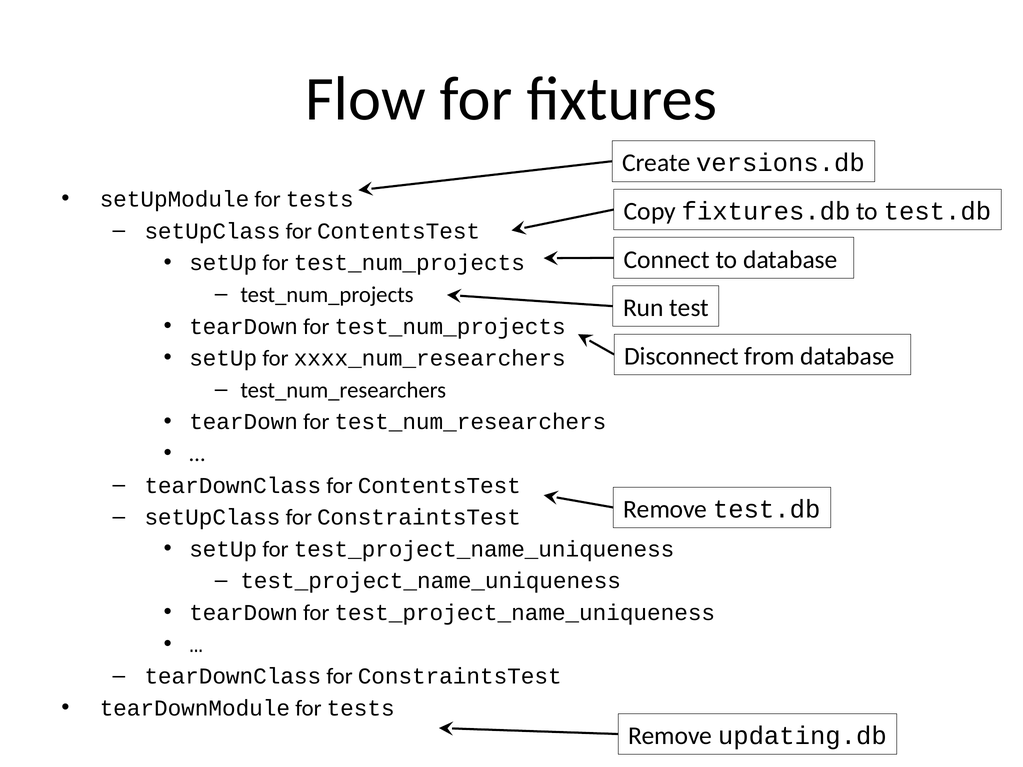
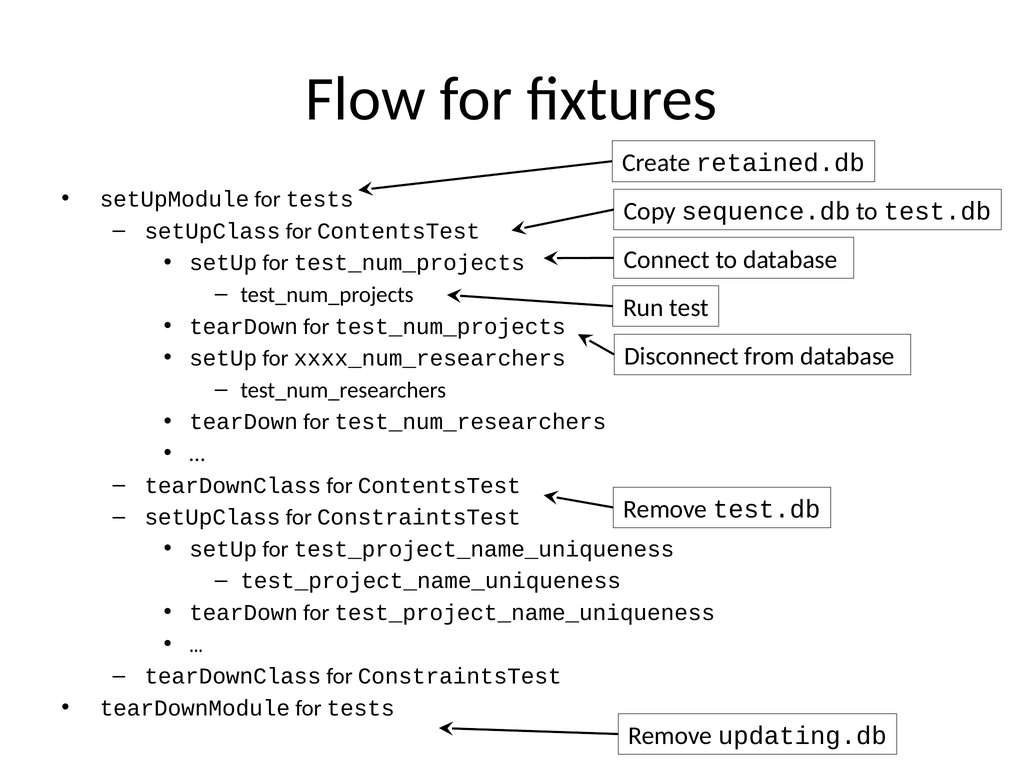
versions.db: versions.db -> retained.db (780, 163)
fixtures.db: fixtures.db -> sequence.db (766, 211)
